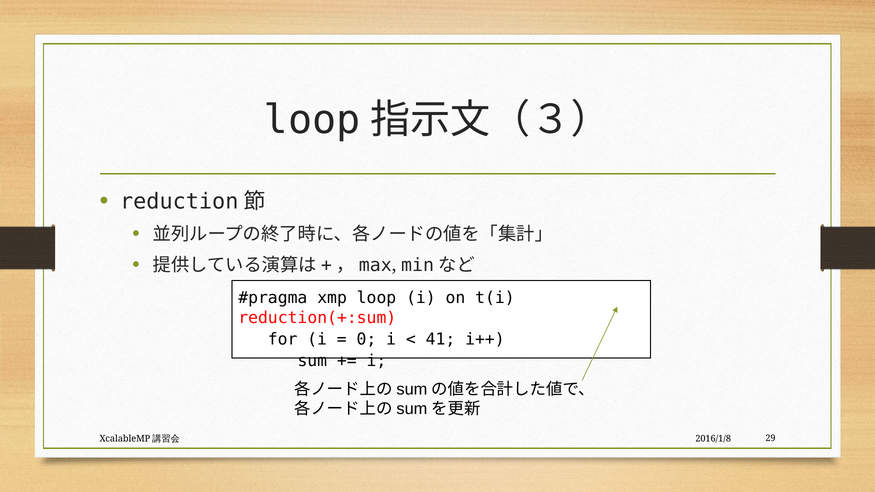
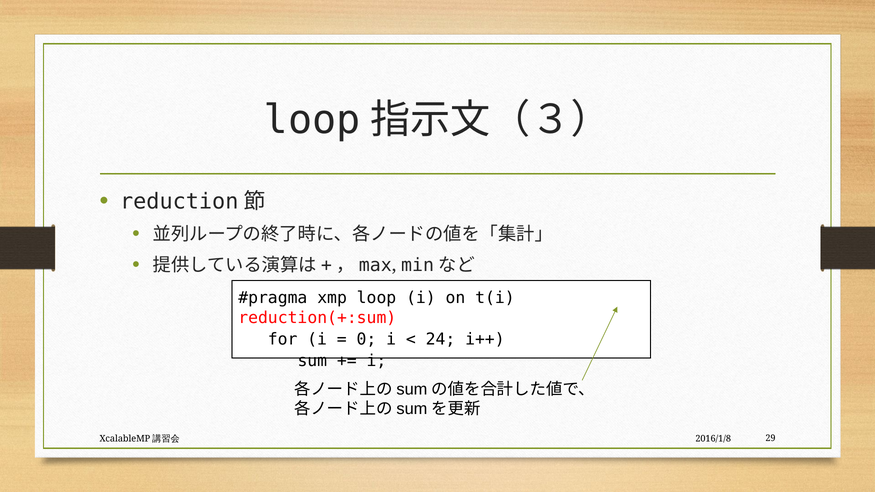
41: 41 -> 24 (440, 339)
